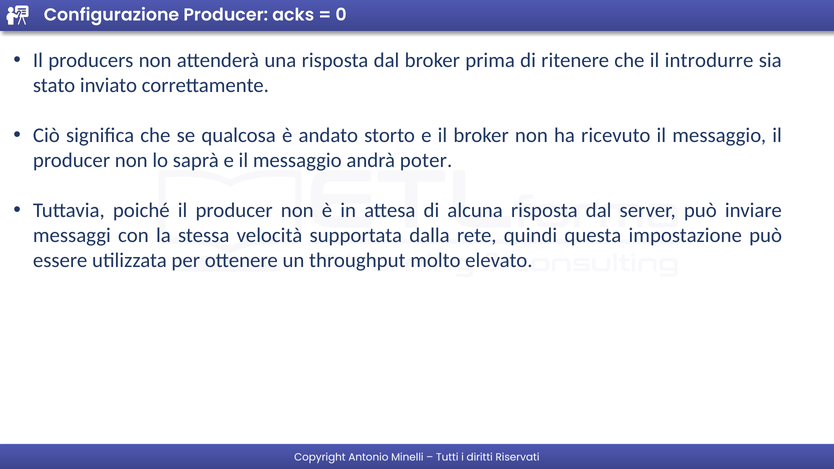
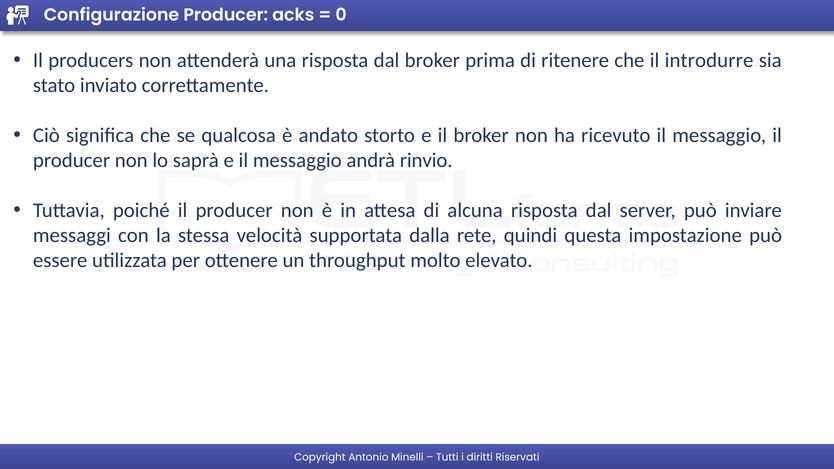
poter: poter -> rinvio (426, 160)
